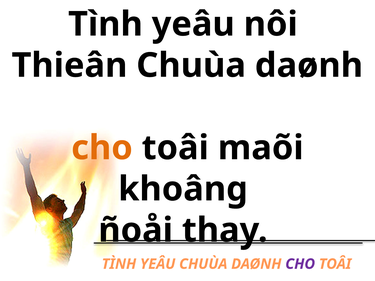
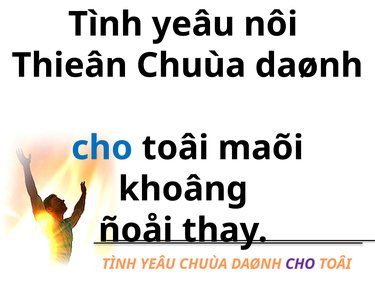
cho colour: orange -> blue (102, 148)
